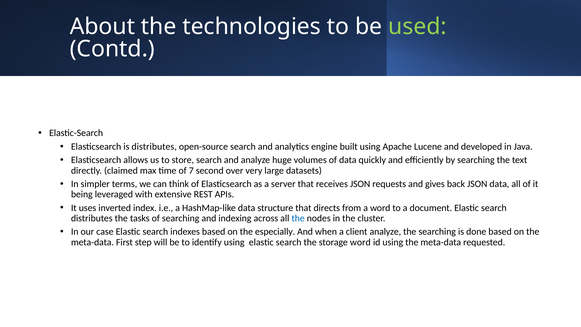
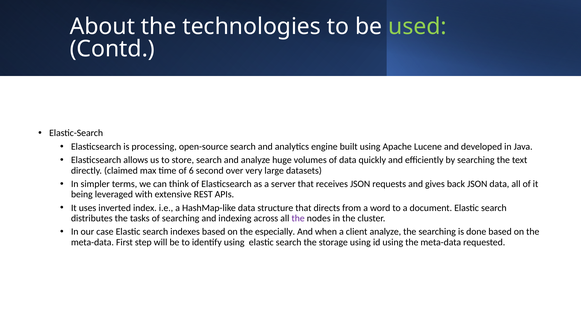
is distributes: distributes -> processing (154, 147)
7: 7 -> 6 (191, 170)
the colour: blue -> purple (298, 218)
storage word: word -> using (360, 242)
